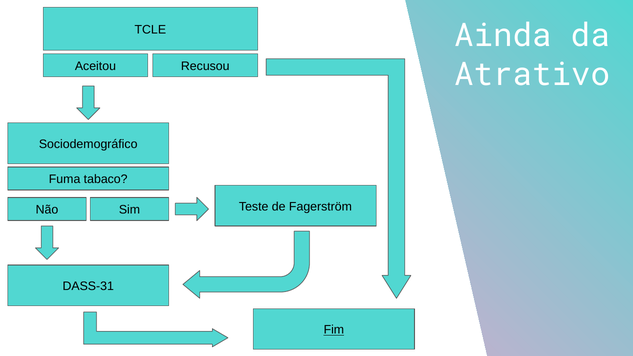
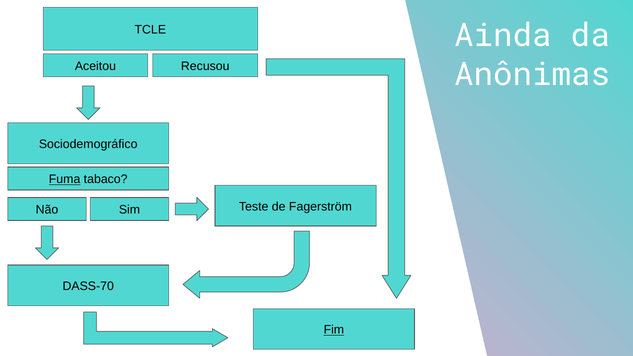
Atrativo: Atrativo -> Anônimas (532, 74)
Fuma underline: none -> present (65, 179)
DASS-31: DASS-31 -> DASS-70 (88, 286)
